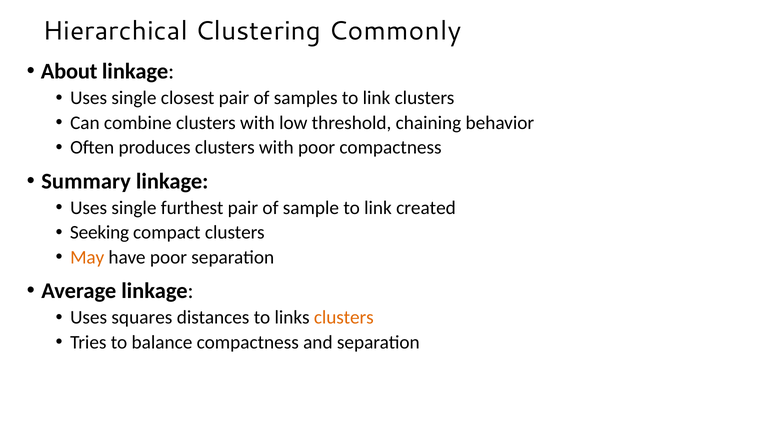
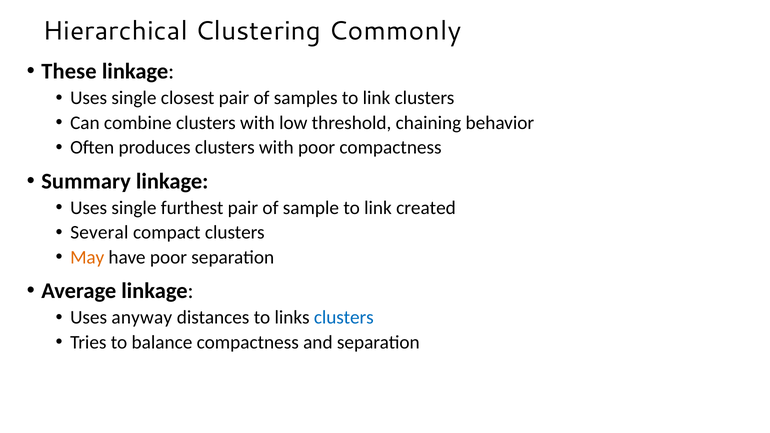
About: About -> These (69, 71)
Seeking: Seeking -> Several (99, 233)
squares: squares -> anyway (142, 318)
clusters colour: orange -> blue (344, 318)
